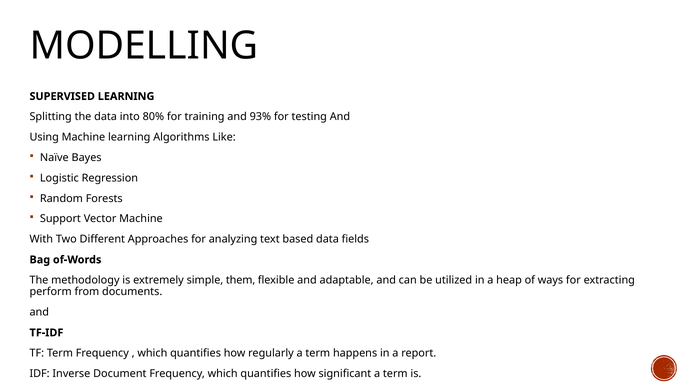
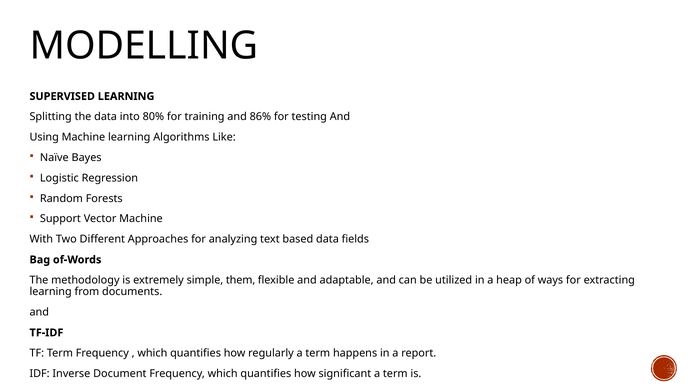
93%: 93% -> 86% (260, 117)
perform: perform -> learning (51, 292)
